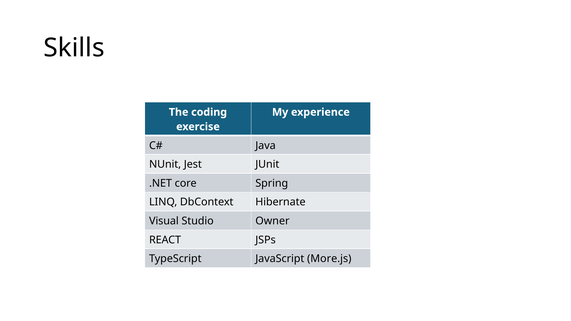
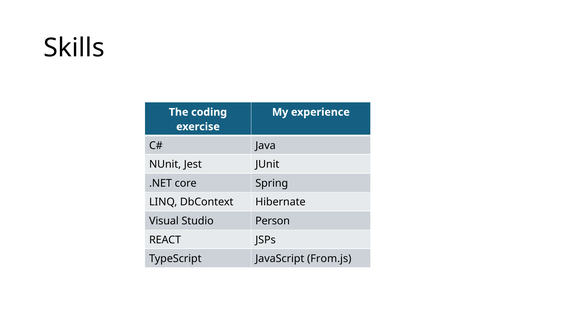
Owner: Owner -> Person (273, 221)
More.js: More.js -> From.js (329, 259)
